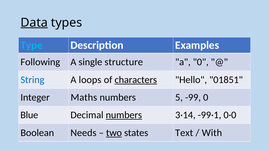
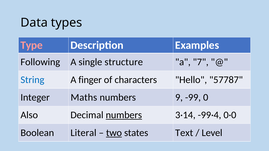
Data underline: present -> none (34, 23)
Type colour: light blue -> pink (32, 45)
a 0: 0 -> 7 (201, 62)
loops: loops -> finger (90, 80)
characters underline: present -> none (136, 80)
01851: 01851 -> 57787 (226, 80)
5: 5 -> 9 (179, 98)
Blue: Blue -> Also (29, 115)
-99·1: -99·1 -> -99·4 (210, 115)
Needs: Needs -> Literal (83, 133)
With: With -> Level (212, 133)
